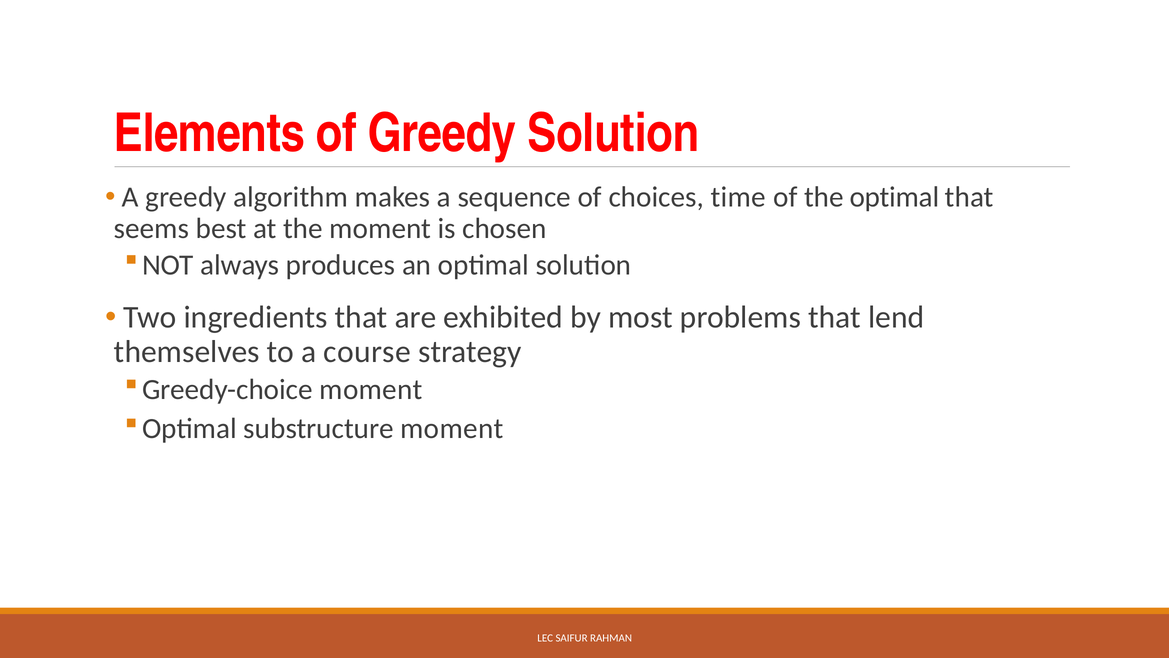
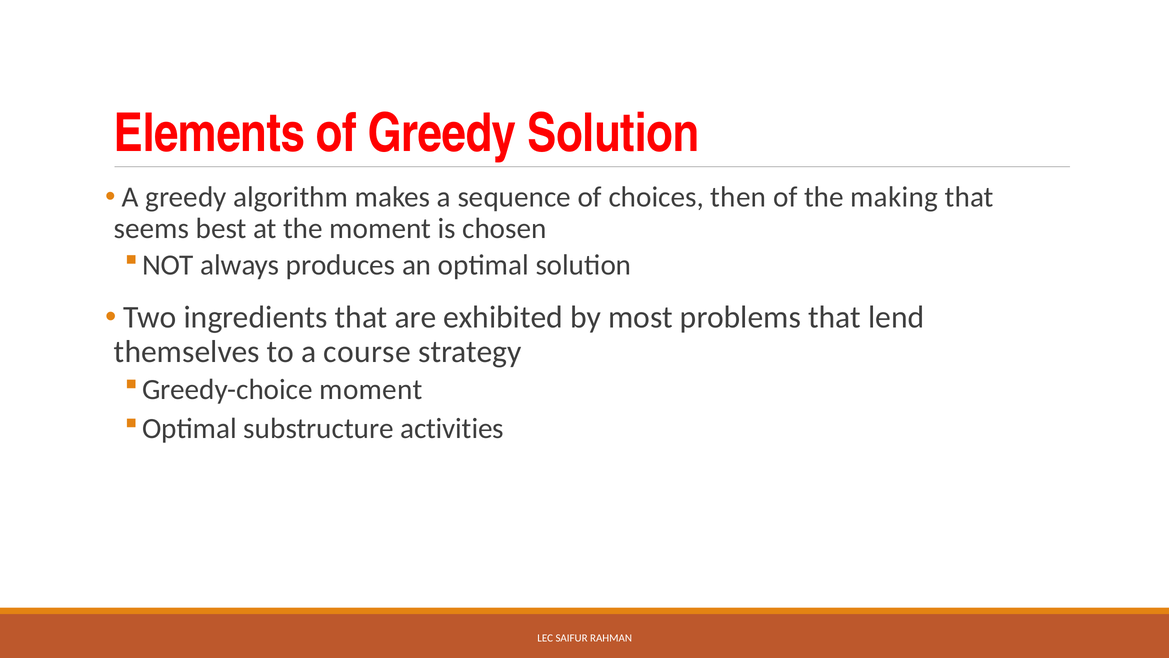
time: time -> then (738, 197)
the optimal: optimal -> making (894, 197)
substructure moment: moment -> activities (452, 428)
